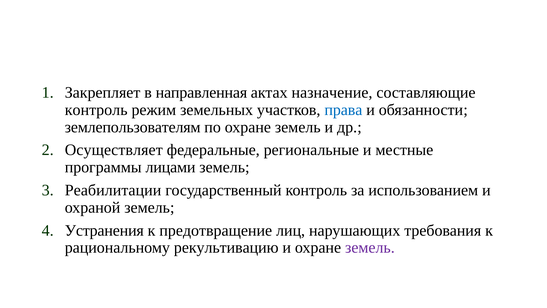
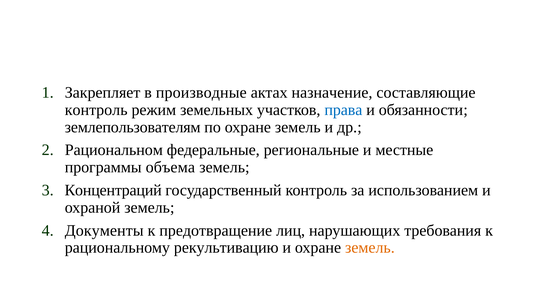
направленная: направленная -> производные (201, 92)
Осуществляет: Осуществляет -> Рациональном (114, 150)
лицами: лицами -> объема (170, 167)
Реабилитации: Реабилитации -> Концентраций (113, 190)
Устранения: Устранения -> Документы (104, 230)
земель colour: purple -> orange (370, 247)
